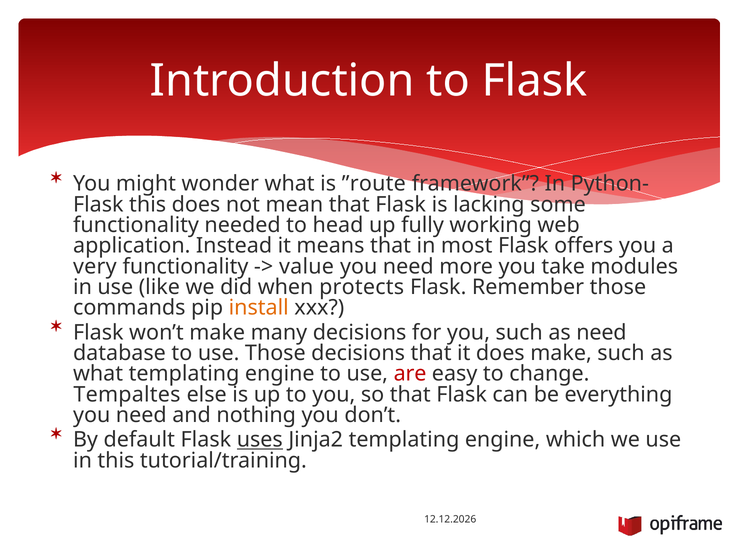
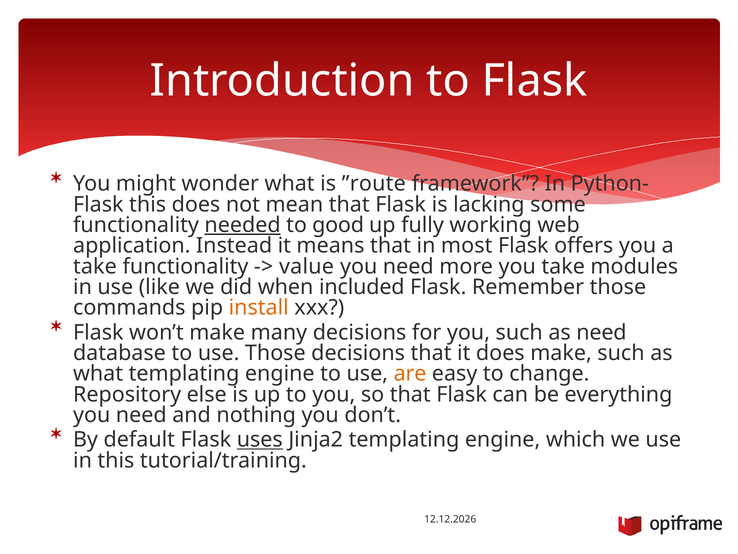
needed underline: none -> present (243, 225)
head: head -> good (338, 225)
very: very -> take (95, 266)
protects: protects -> included (362, 287)
are colour: red -> orange (410, 373)
Tempaltes: Tempaltes -> Repository (127, 394)
